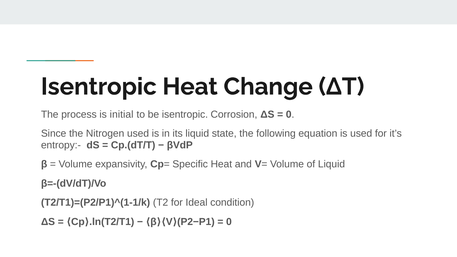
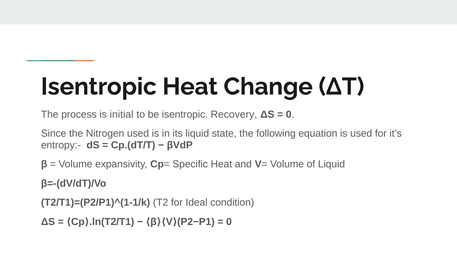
Corrosion: Corrosion -> Recovery (234, 114)
